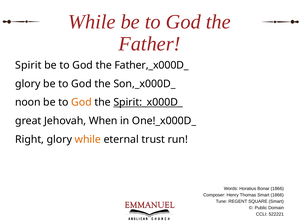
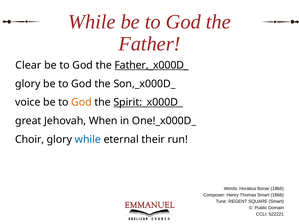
Spirit: Spirit -> Clear (28, 65)
Father,_x000D_ underline: none -> present (152, 65)
noon: noon -> voice (28, 102)
Right: Right -> Choir (30, 140)
while colour: orange -> blue (88, 140)
trust: trust -> their (153, 140)
